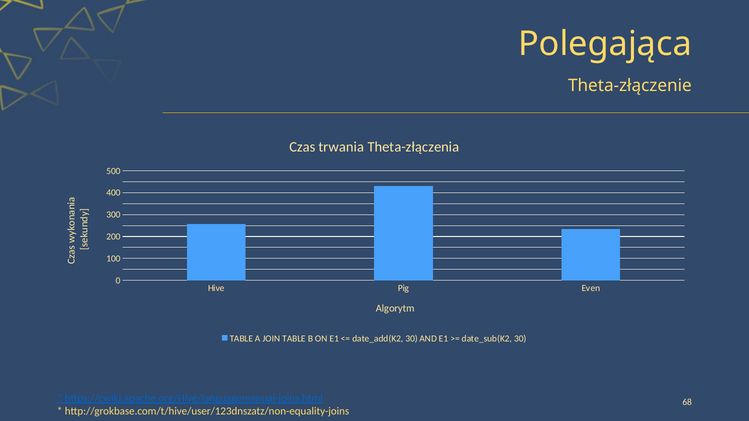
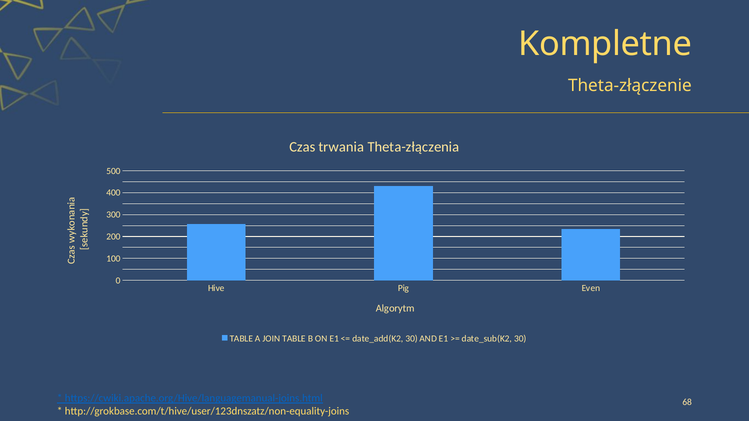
Polegająca: Polegająca -> Kompletne (605, 44)
